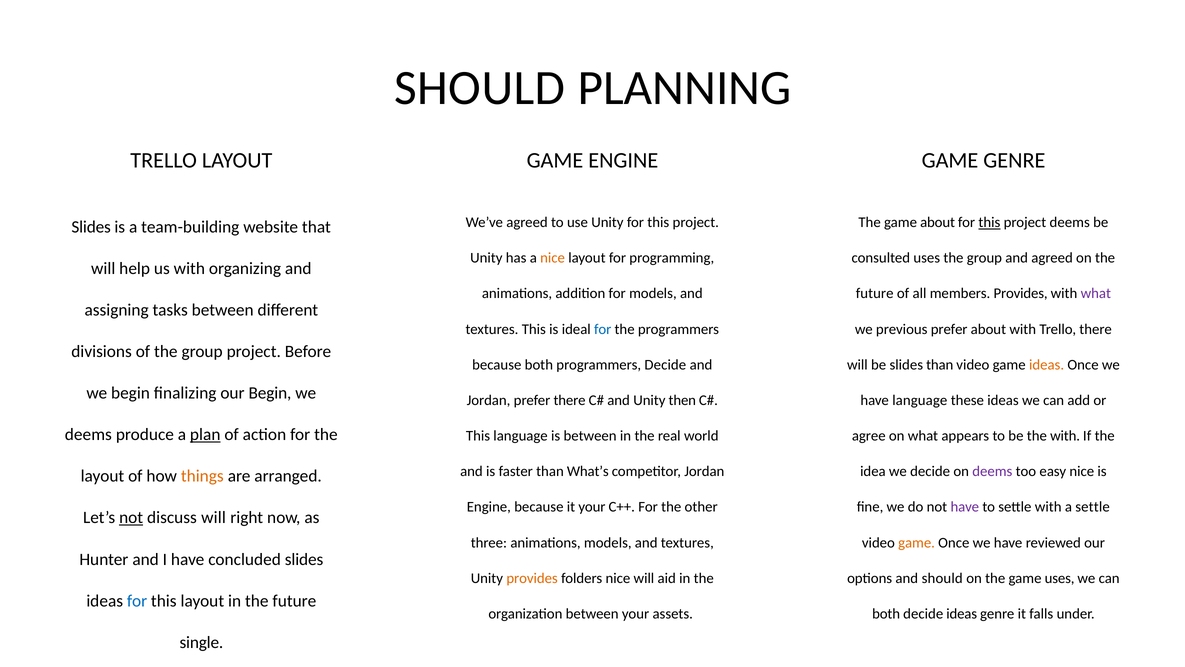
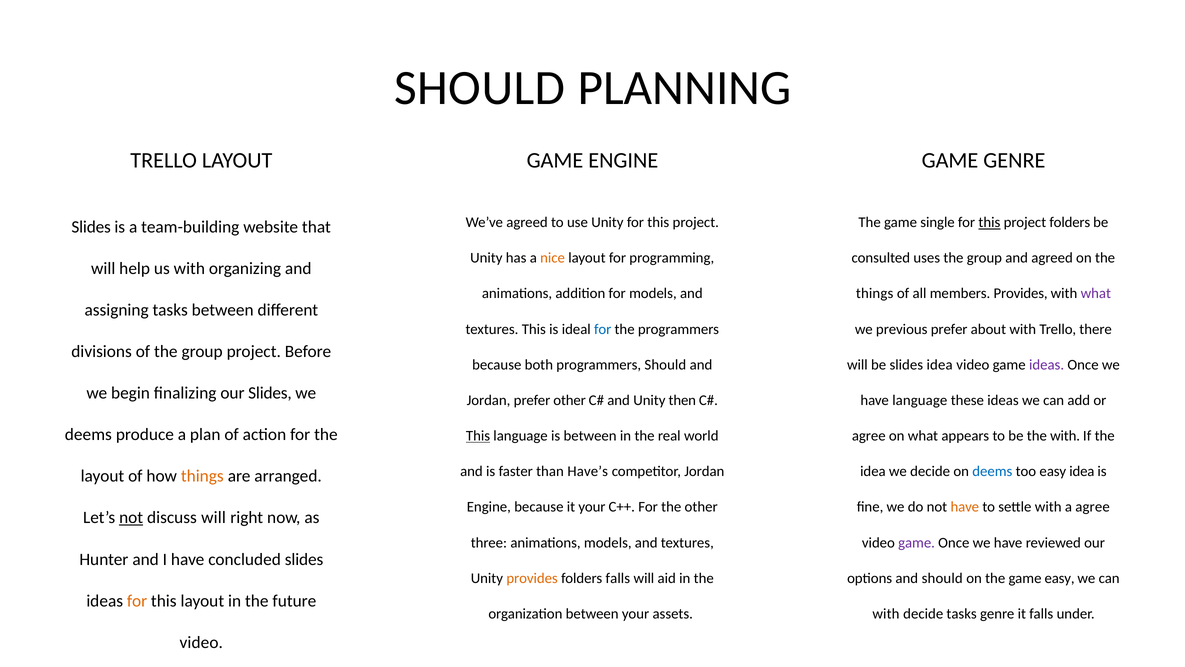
game about: about -> single (938, 222)
project deems: deems -> folders (1070, 222)
future: future -> things (875, 293)
programmers Decide: Decide -> Should (665, 365)
slides than: than -> idea (940, 365)
ideas colour: orange -> purple (1047, 365)
our Begin: Begin -> Slides (270, 393)
prefer there: there -> other (570, 400)
plan underline: present -> none (205, 434)
This underline: none -> present (478, 436)
What’s: What’s -> Have’s (588, 471)
deems colour: purple -> blue (992, 471)
easy nice: nice -> idea (1082, 471)
have colour: purple -> orange (965, 507)
a settle: settle -> agree (1093, 507)
game colour: orange -> purple (917, 542)
folders nice: nice -> falls (618, 578)
game uses: uses -> easy (1060, 578)
for colour: blue -> orange (137, 600)
both: both -> with (886, 613)
decide ideas: ideas -> tasks (962, 613)
single: single -> video (201, 642)
